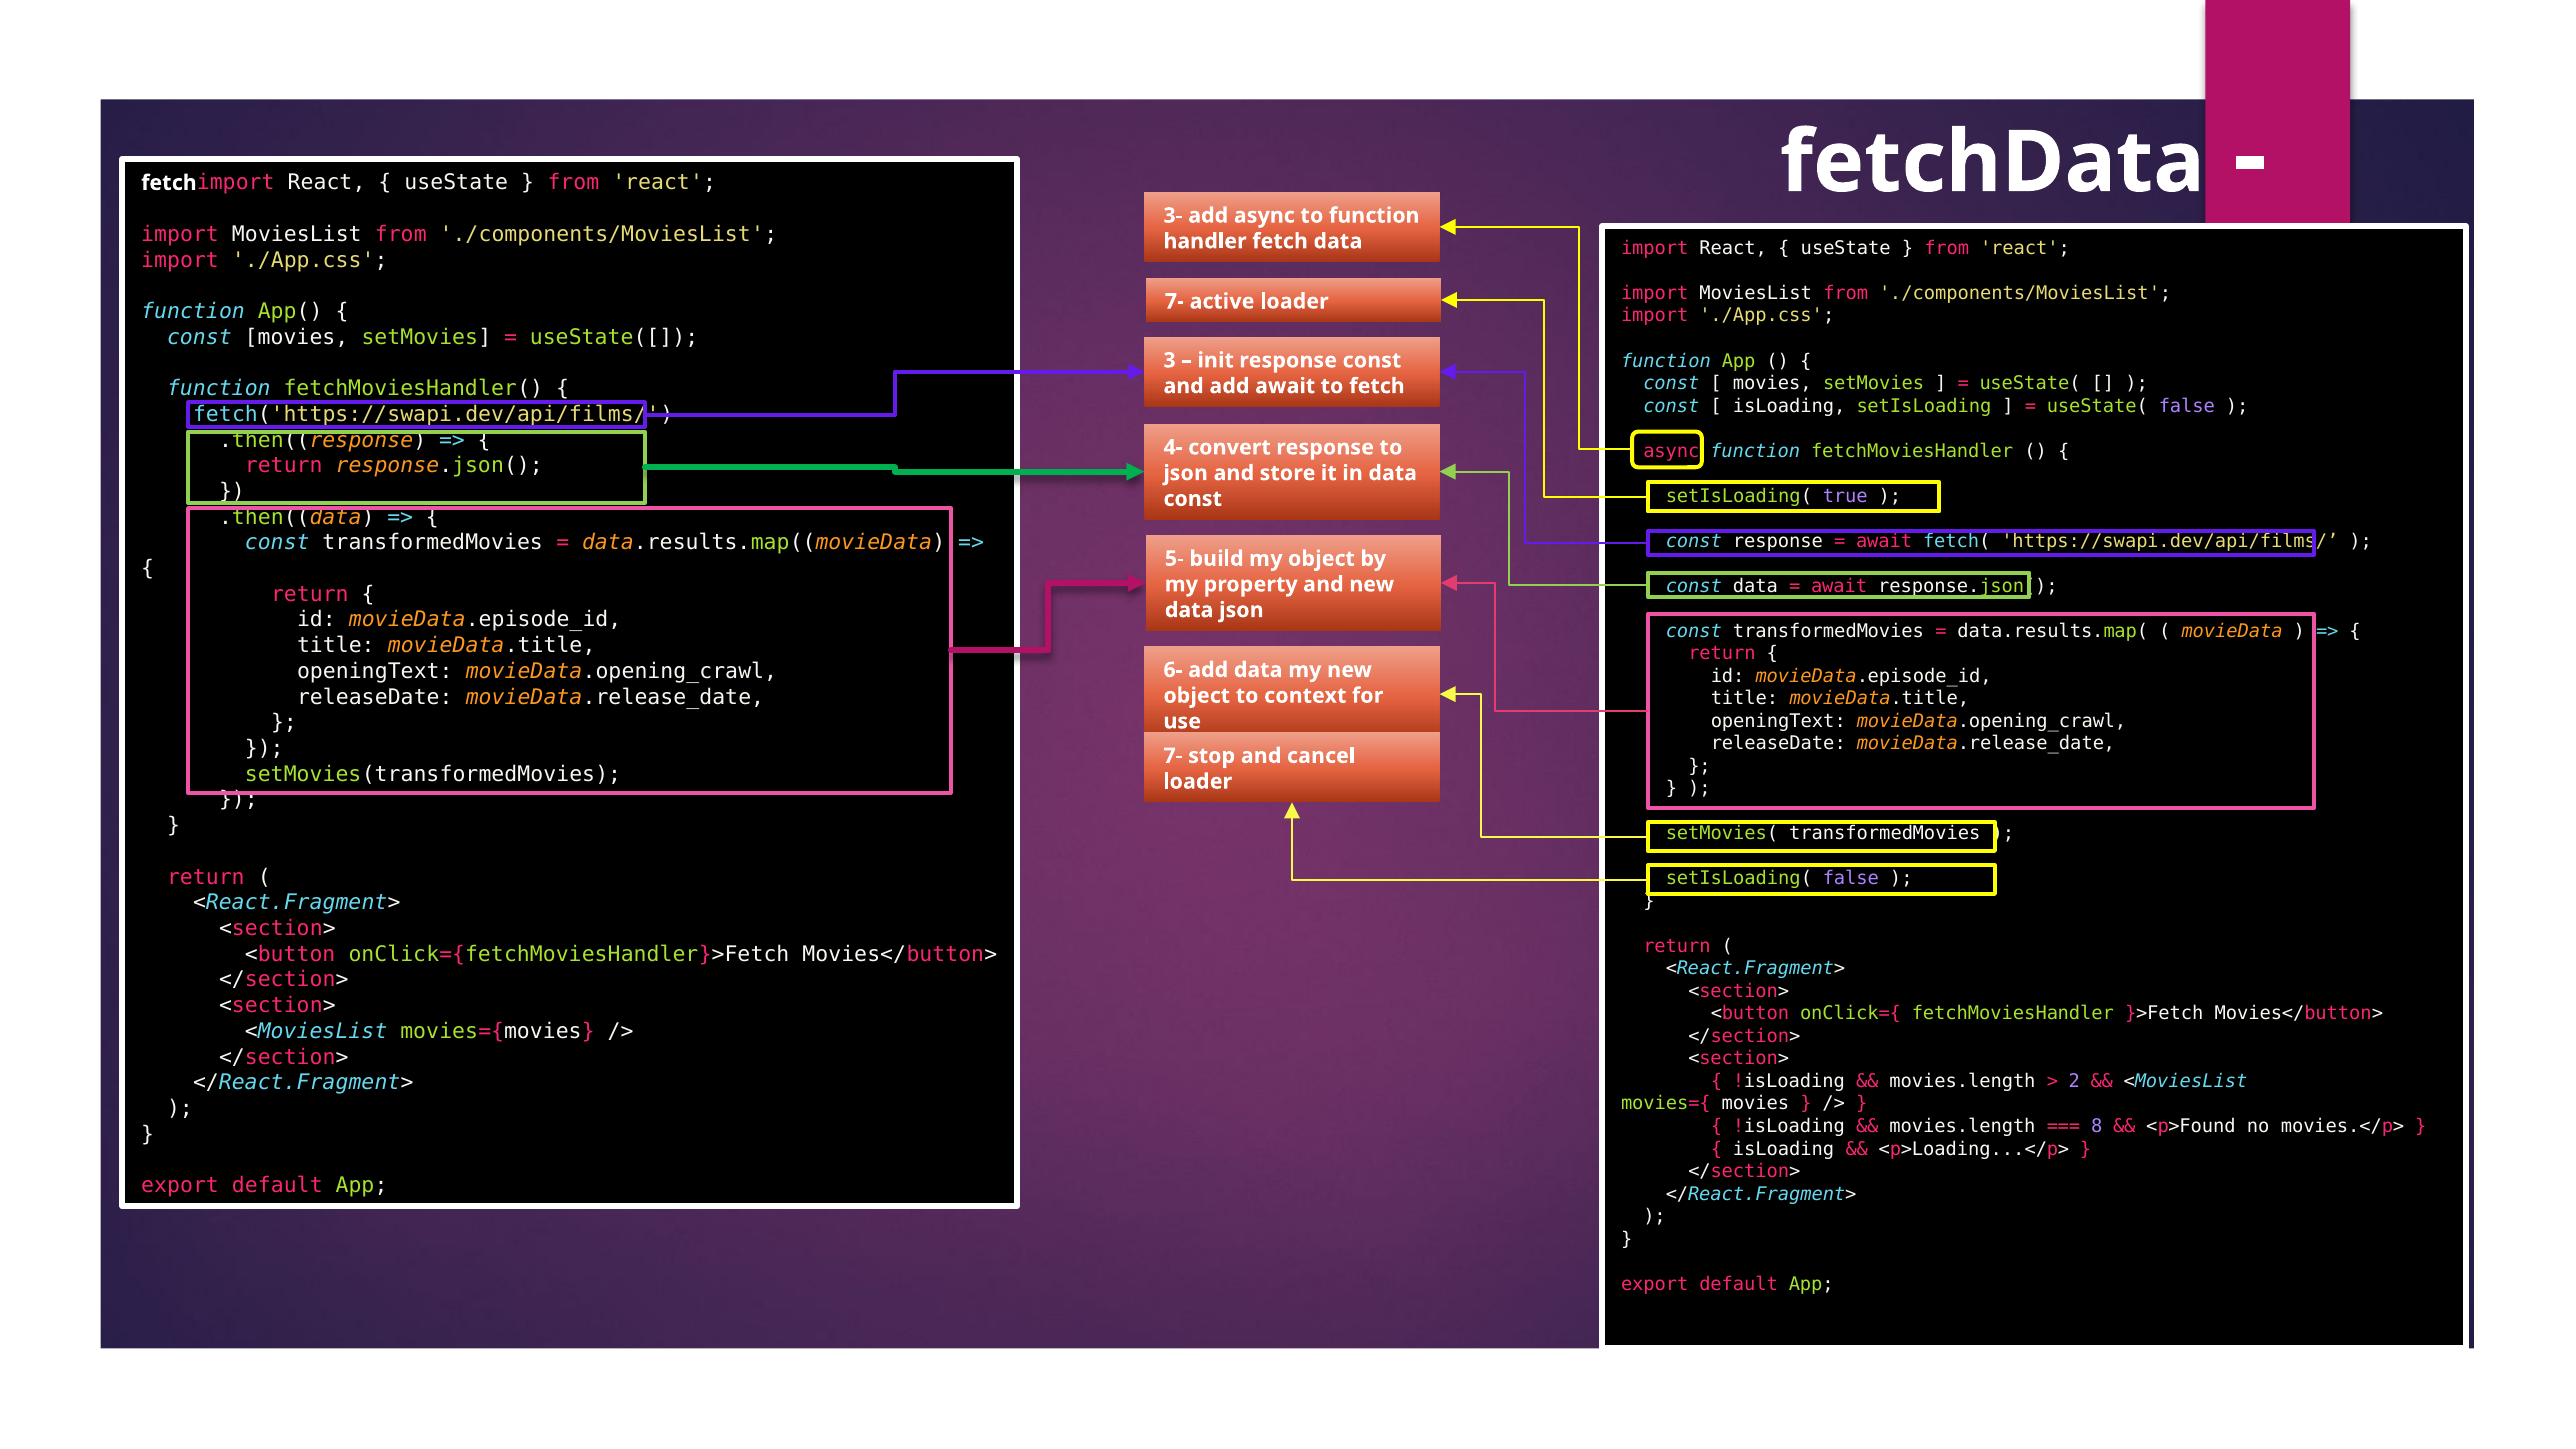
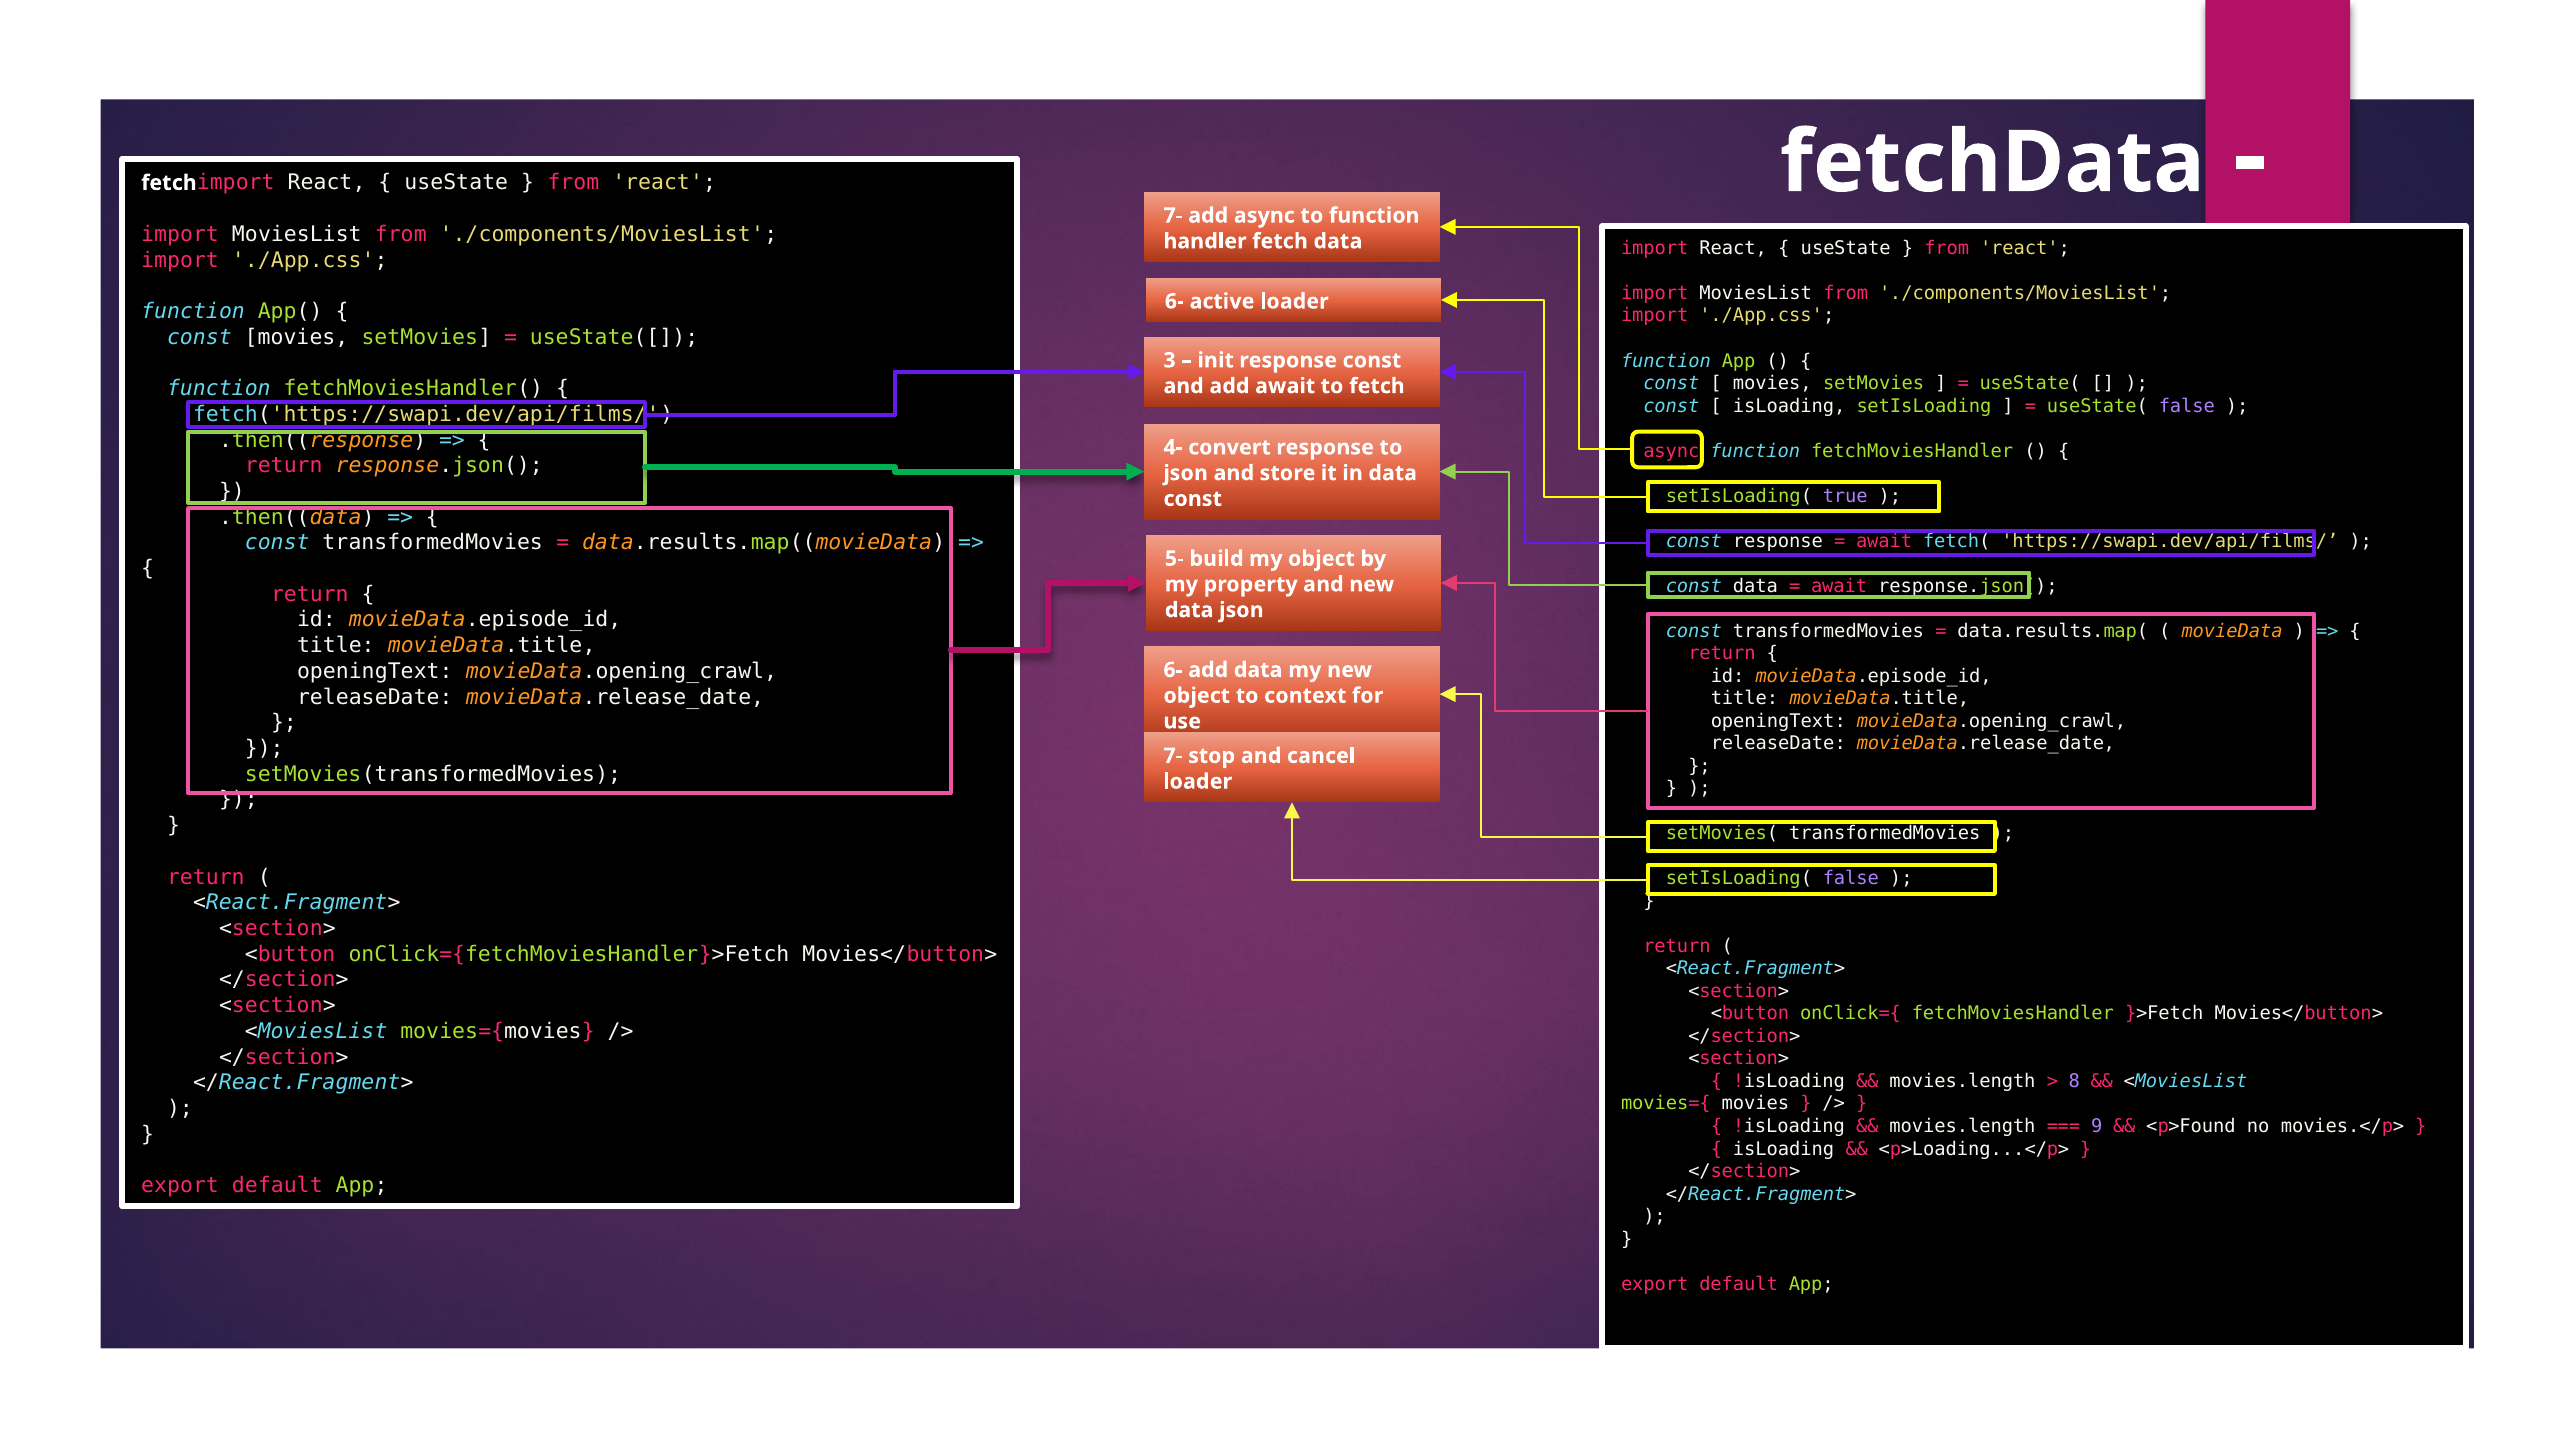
3-: 3- -> 7- (1173, 216)
7-: 7- -> 6- (1174, 301)
2: 2 -> 8 (2074, 1081)
8: 8 -> 9 (2097, 1126)
